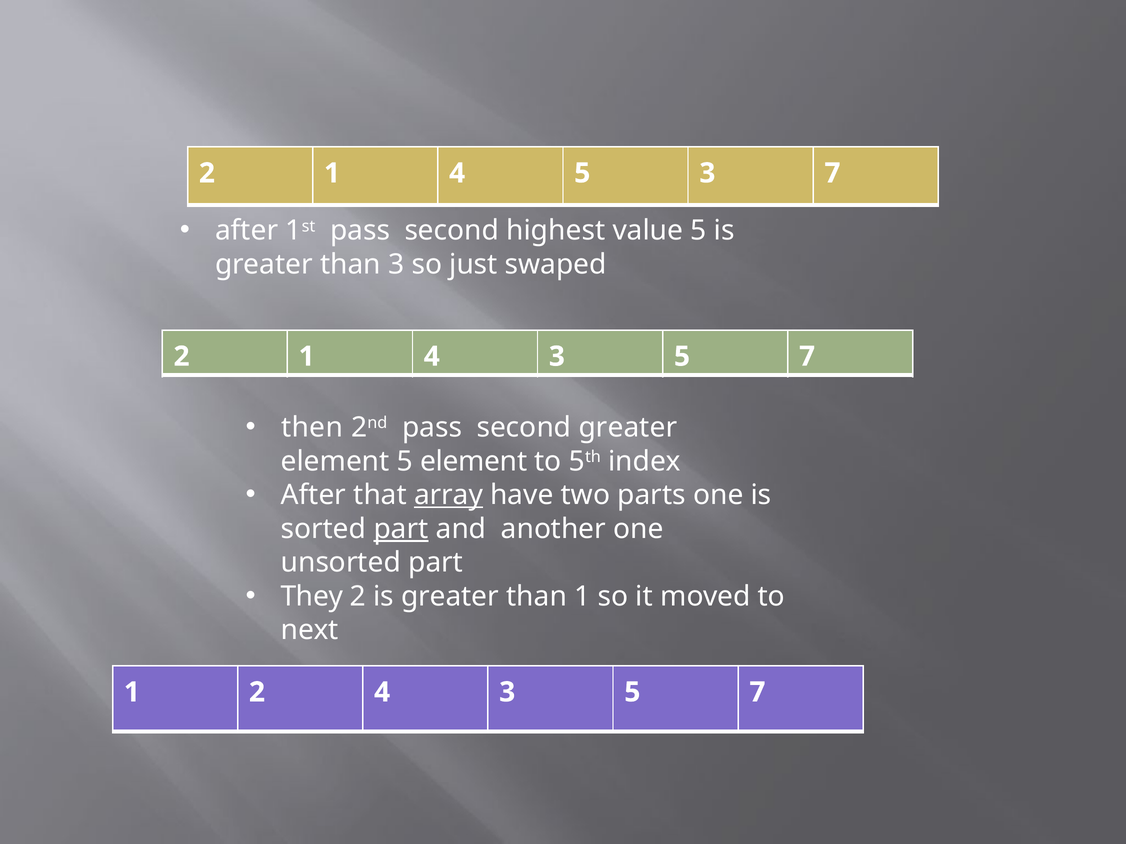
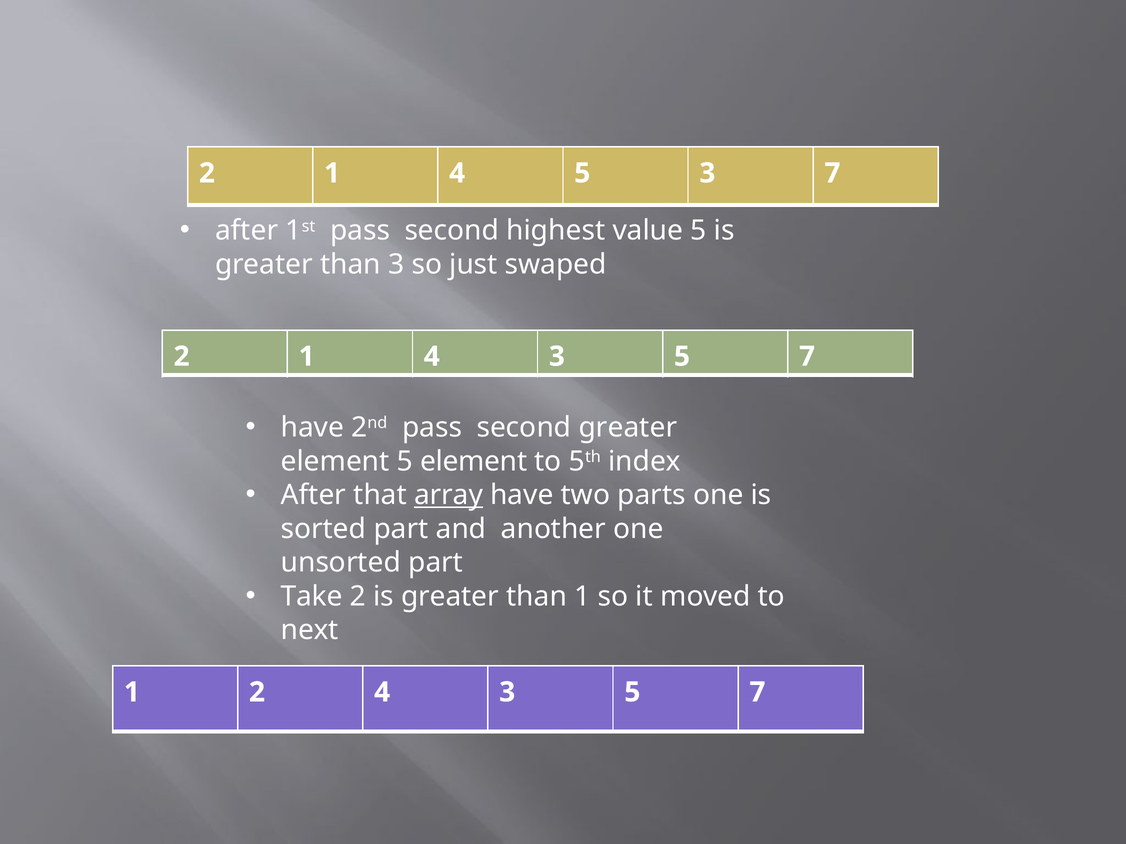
then: then -> have (312, 428)
part underline: present -> none (401, 529)
They: They -> Take (312, 597)
